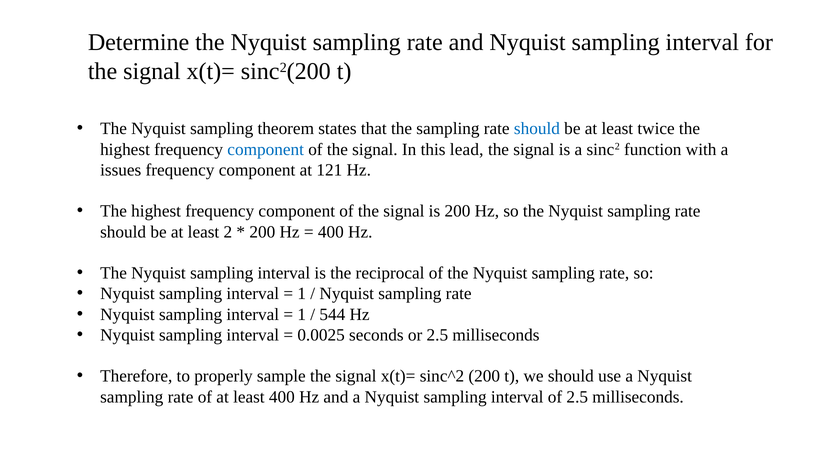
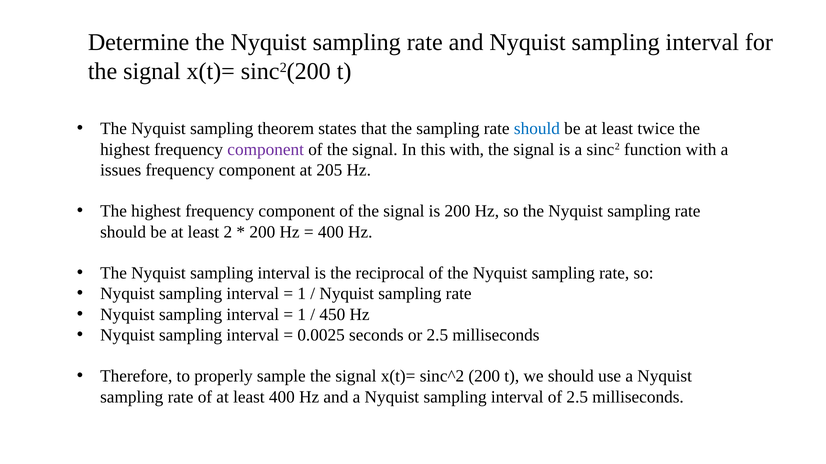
component colour: blue -> purple (266, 150)
this lead: lead -> with (467, 150)
121: 121 -> 205 (329, 170)
544: 544 -> 450 (332, 315)
